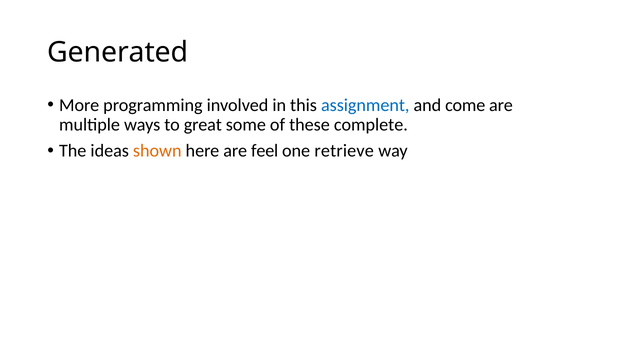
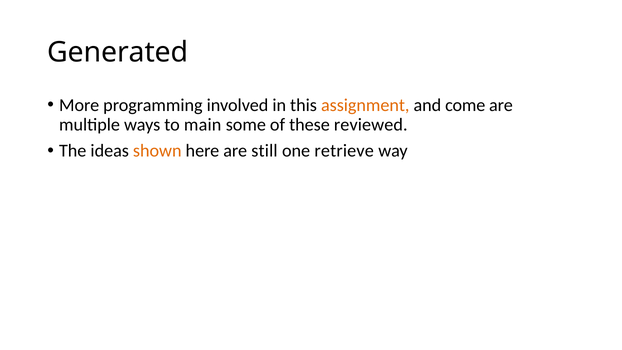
assignment colour: blue -> orange (365, 105)
great: great -> main (203, 125)
complete: complete -> reviewed (371, 125)
feel: feel -> still (264, 151)
